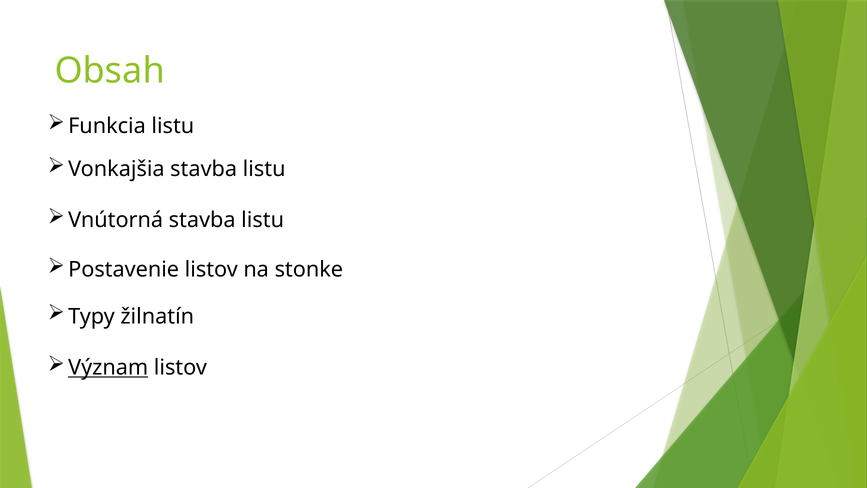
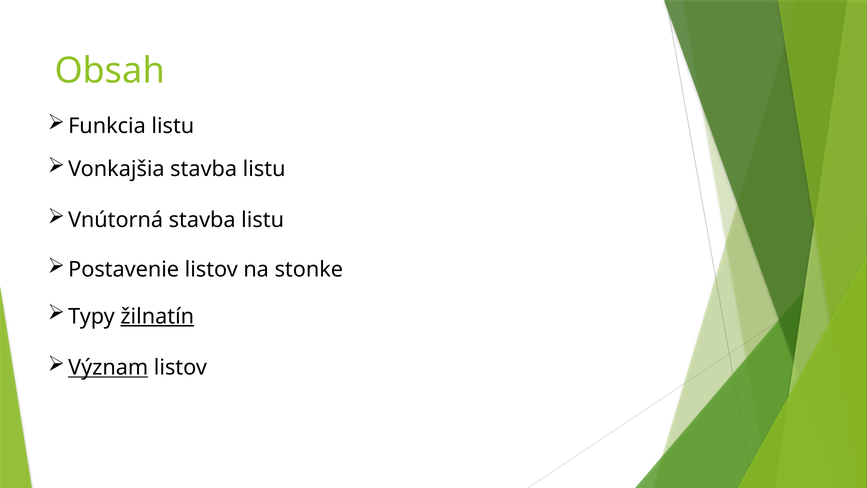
žilnatín underline: none -> present (157, 316)
